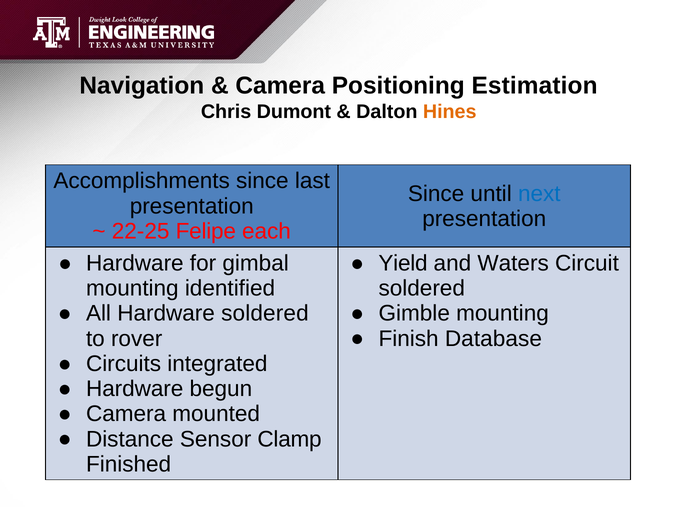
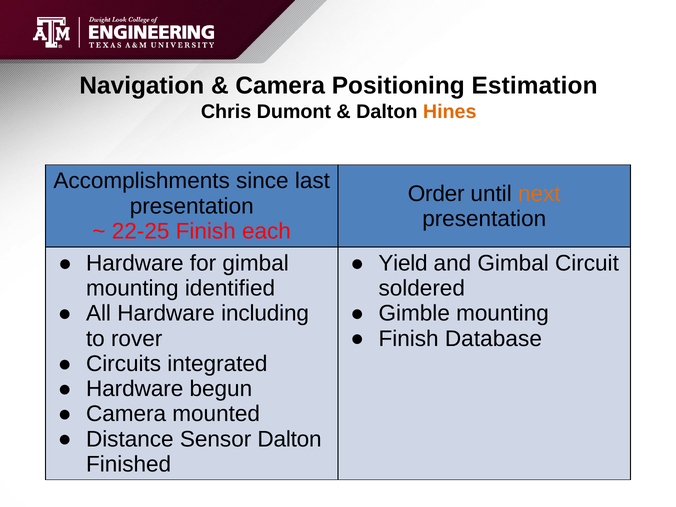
Since: Since -> Order (436, 194)
next colour: blue -> orange (539, 194)
22-25 Felipe: Felipe -> Finish (206, 231)
and Waters: Waters -> Gimbal (513, 263)
Hardware soldered: soldered -> including (265, 313)
Sensor Clamp: Clamp -> Dalton (290, 439)
